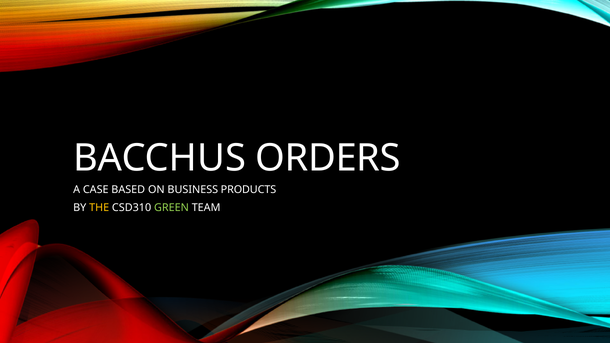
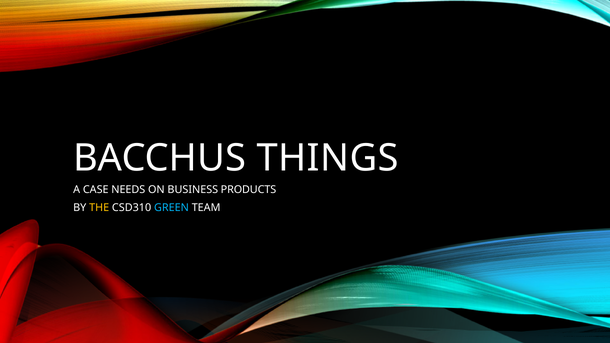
ORDERS: ORDERS -> THINGS (328, 158)
BASED: BASED -> NEEDS (128, 190)
GREEN colour: light green -> light blue (171, 208)
